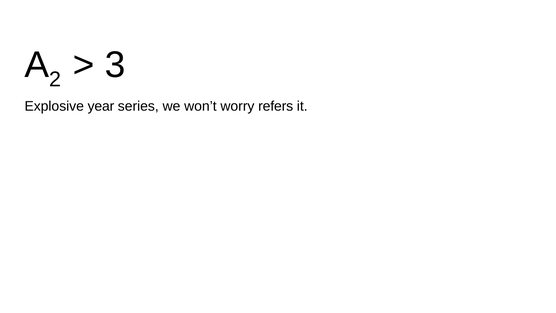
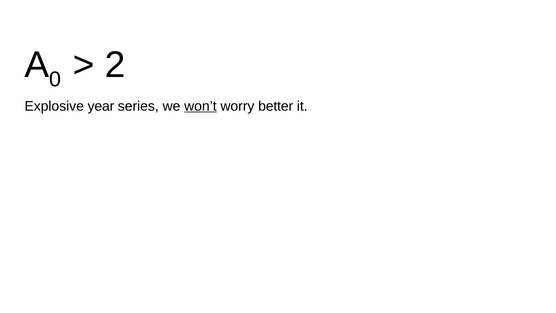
2: 2 -> 0 (55, 79)
3: 3 -> 2 (115, 65)
won’t underline: none -> present (200, 106)
refers: refers -> better (276, 106)
